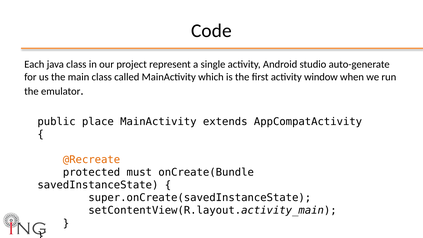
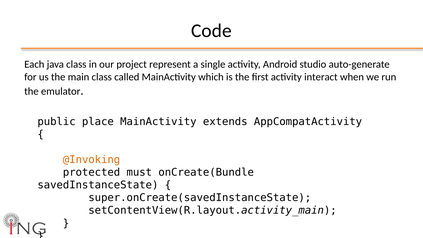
window: window -> interact (321, 77)
@Recreate: @Recreate -> @Invoking (92, 160)
